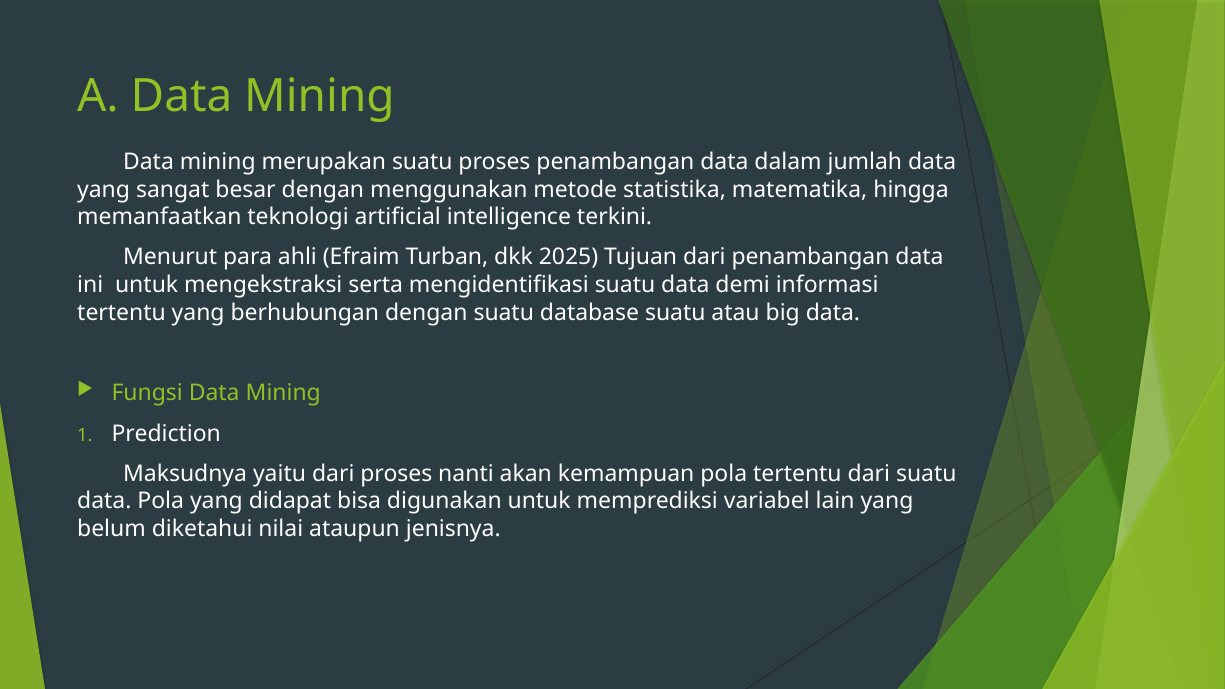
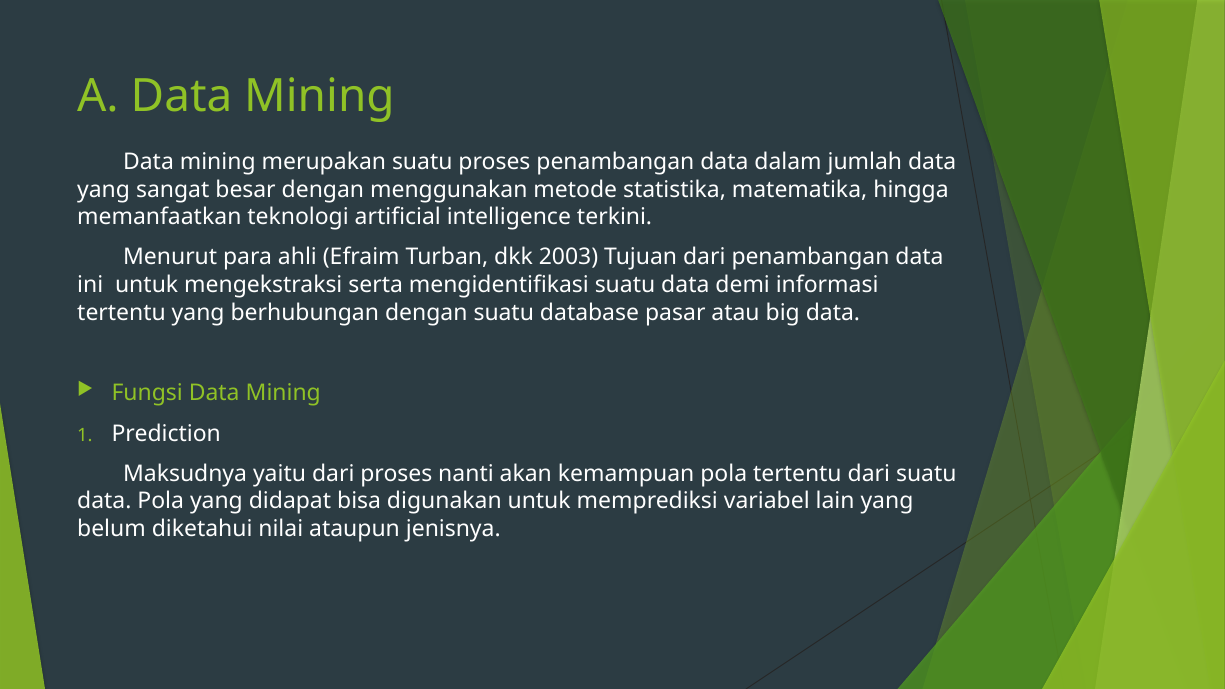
2025: 2025 -> 2003 (569, 257)
database suatu: suatu -> pasar (675, 313)
